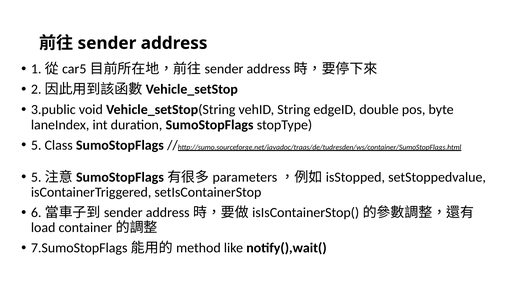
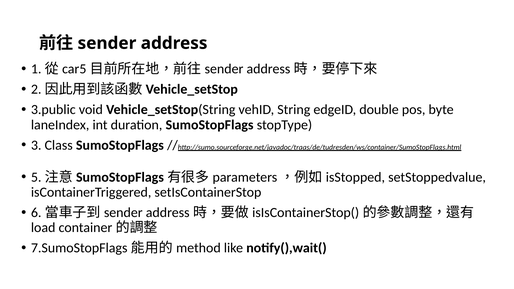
5: 5 -> 3 (36, 145)
